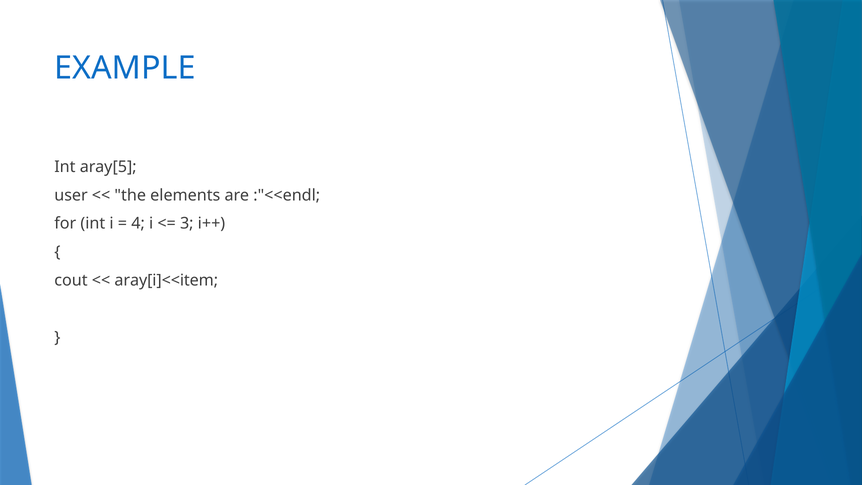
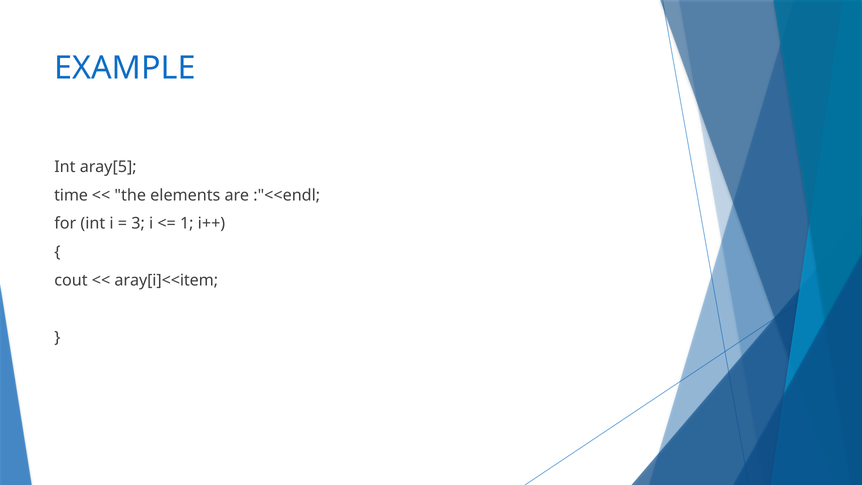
user: user -> time (71, 195)
4: 4 -> 3 (138, 224)
3: 3 -> 1 (187, 224)
